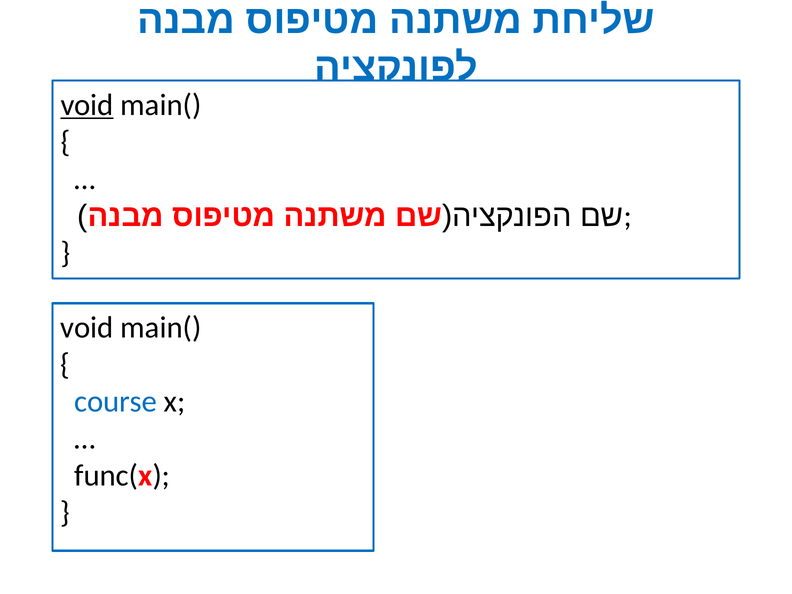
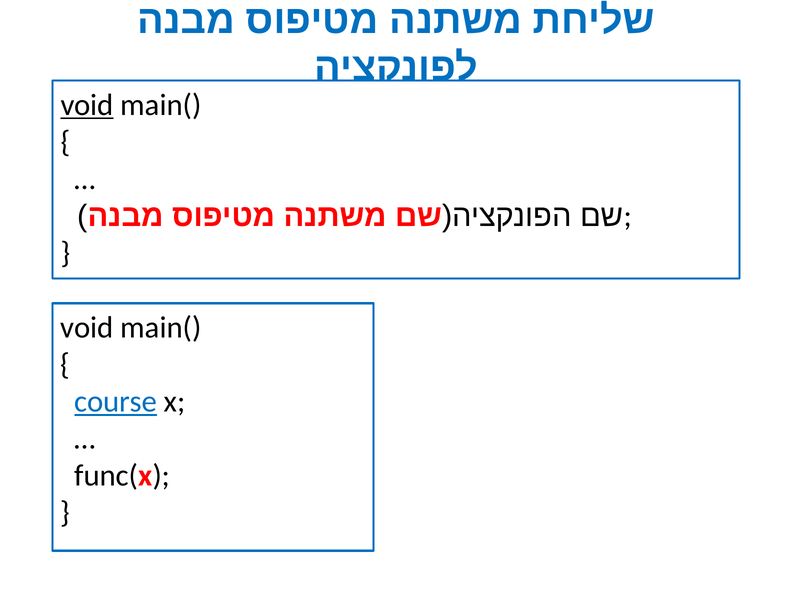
course underline: none -> present (116, 402)
